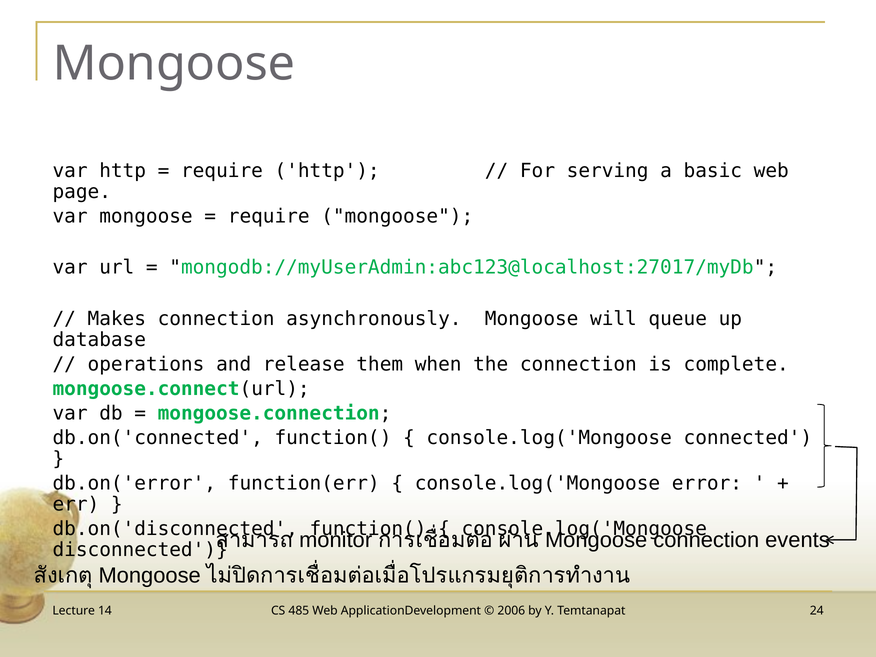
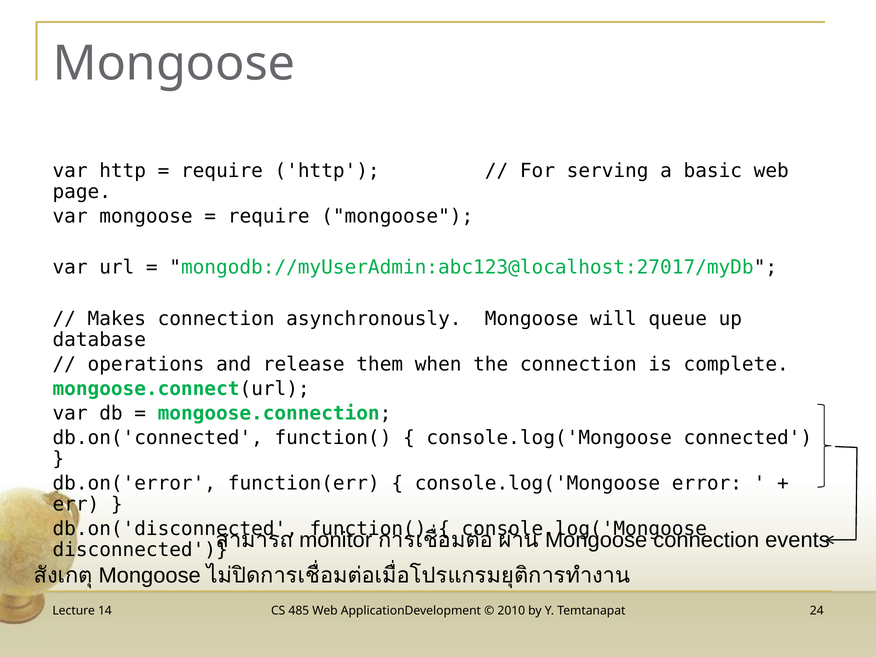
2006: 2006 -> 2010 (511, 611)
